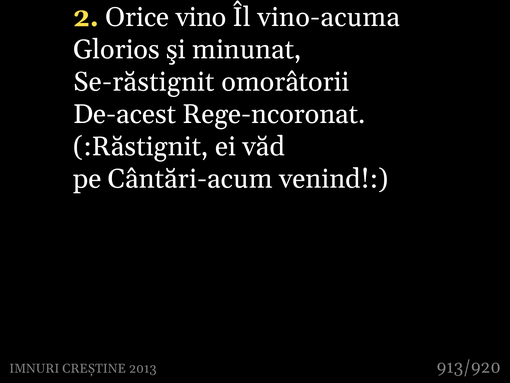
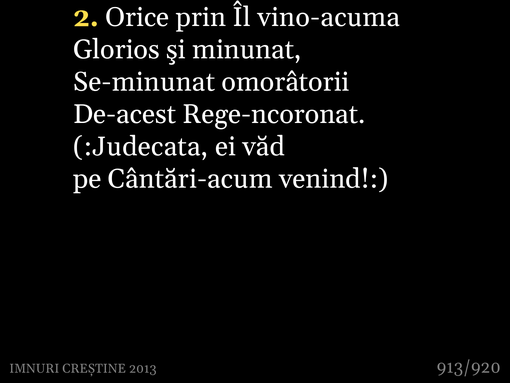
vino: vino -> prin (201, 17)
Se-răstignit: Se-răstignit -> Se-minunat (144, 82)
:Răstignit: :Răstignit -> :Judecata (141, 147)
